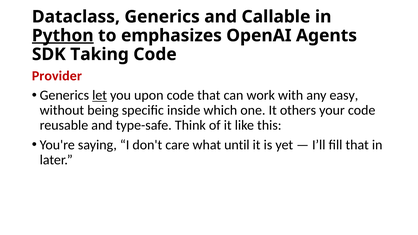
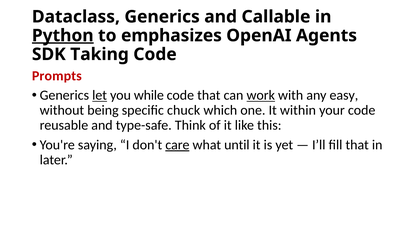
Provider: Provider -> Prompts (57, 76)
upon: upon -> while (149, 95)
work underline: none -> present (261, 95)
inside: inside -> chuck (184, 110)
others: others -> within (298, 110)
care underline: none -> present (177, 145)
